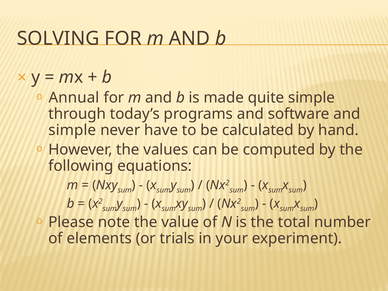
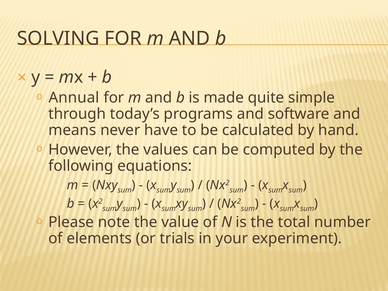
simple: simple -> means (72, 130)
